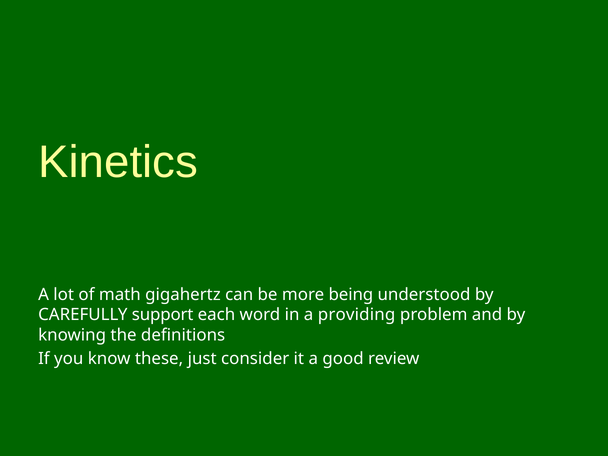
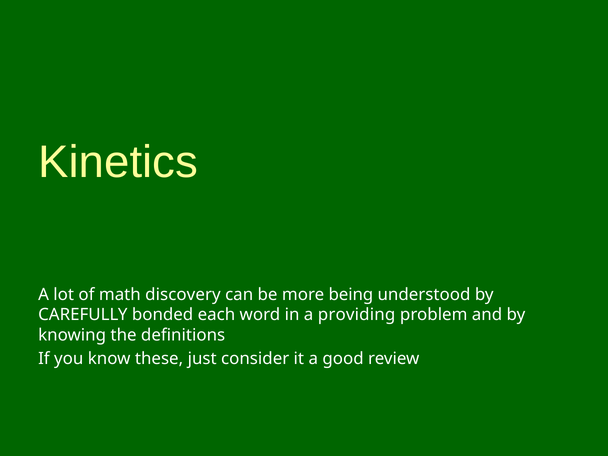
gigahertz: gigahertz -> discovery (183, 294)
support: support -> bonded (163, 315)
